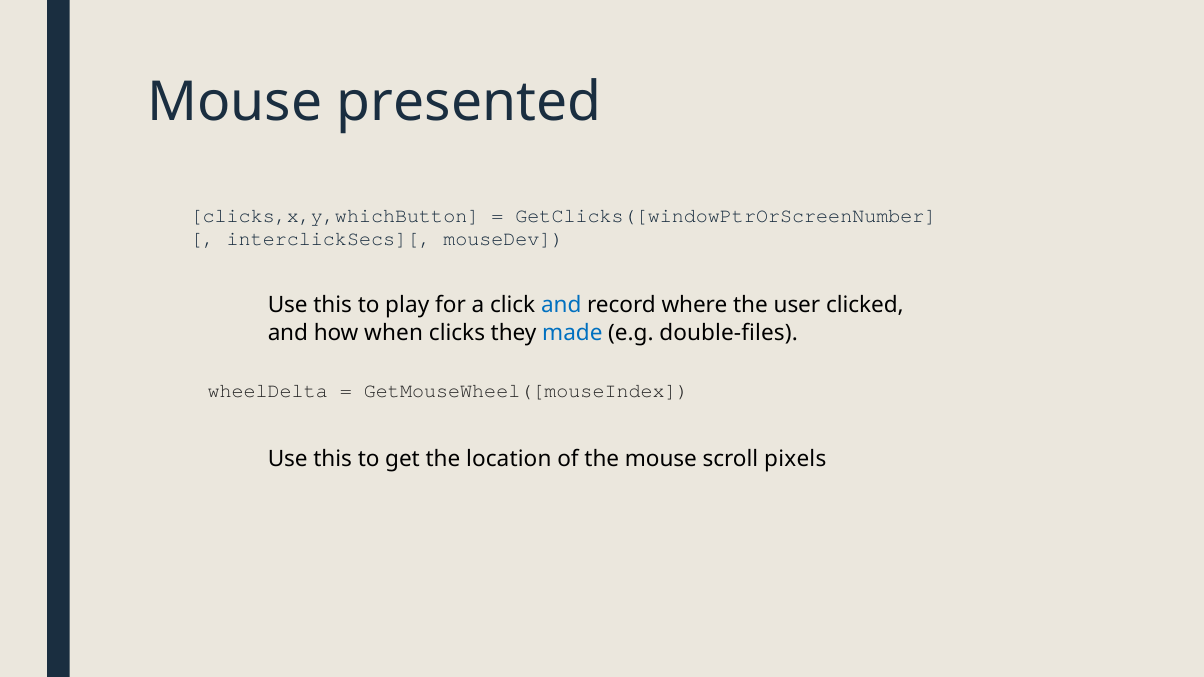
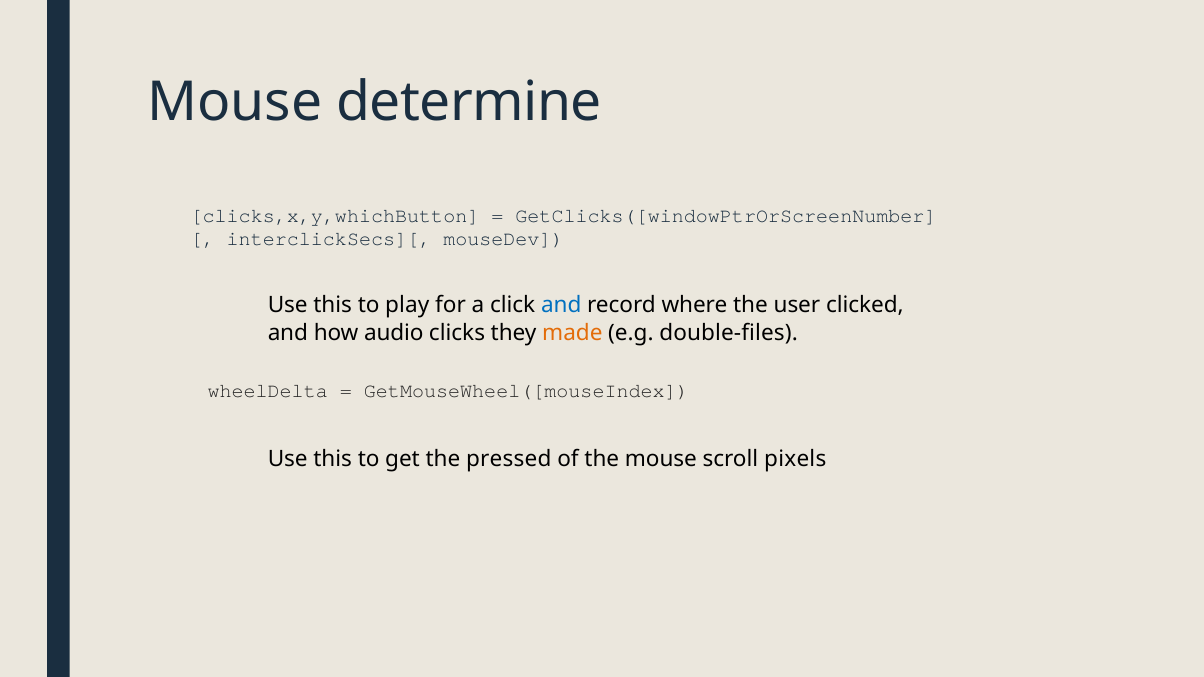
presented: presented -> determine (469, 103)
when: when -> audio (394, 333)
made colour: blue -> orange (572, 333)
location: location -> pressed (509, 460)
